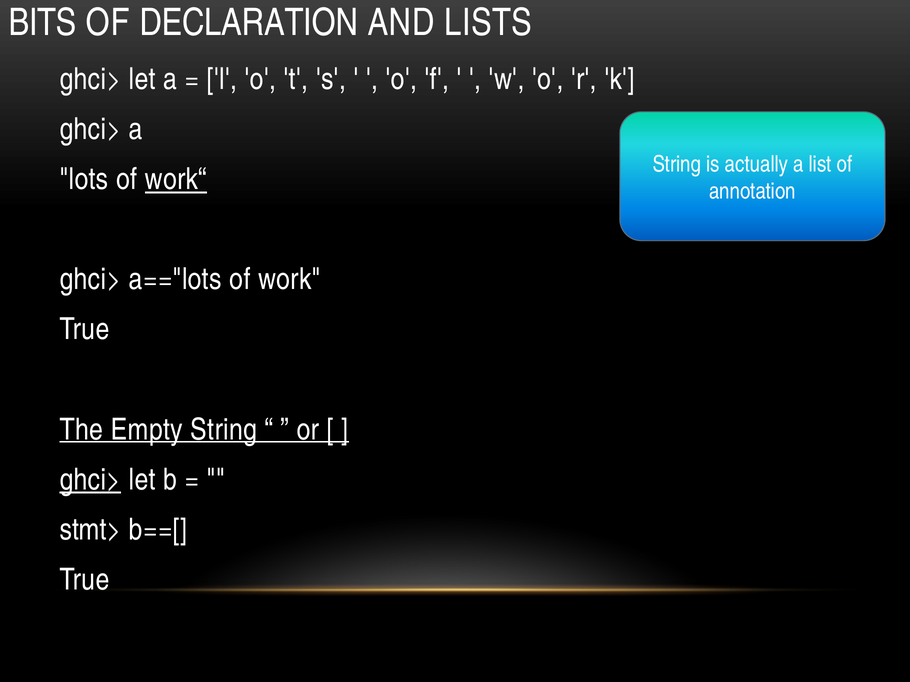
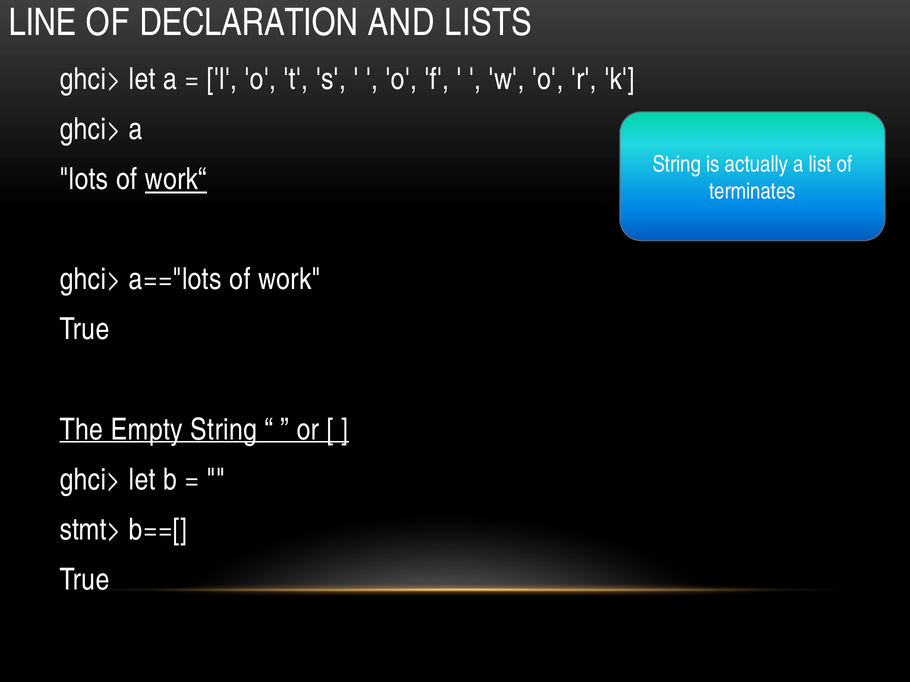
BITS: BITS -> LINE (43, 23)
annotation: annotation -> terminates (752, 192)
ghci> underline: present -> none (90, 480)
